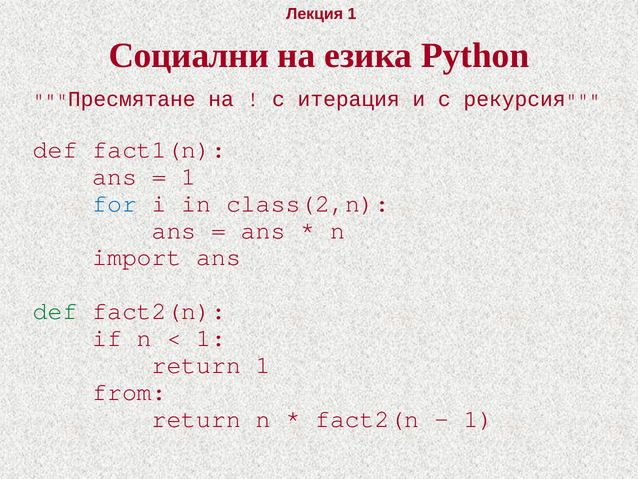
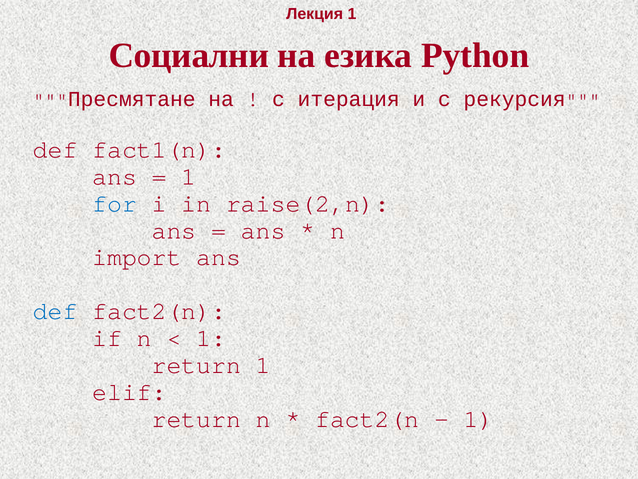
class(2,n: class(2,n -> raise(2,n (308, 203)
def colour: green -> blue (55, 311)
from: from -> elif (130, 392)
